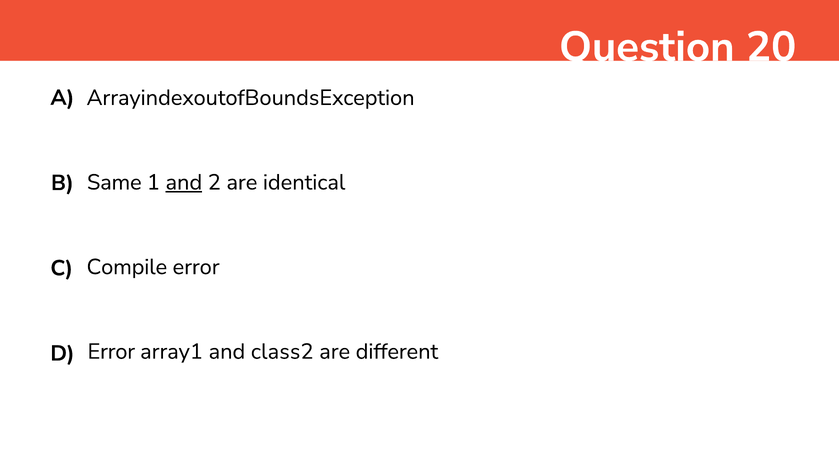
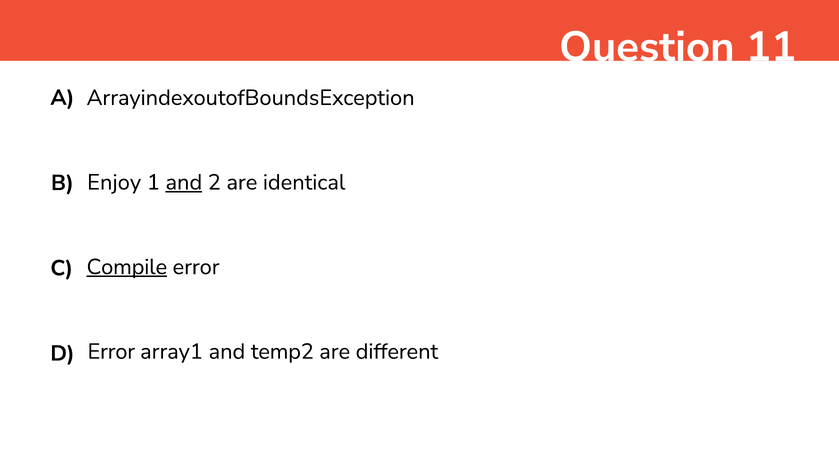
20: 20 -> 11 (771, 47)
Same: Same -> Enjoy (114, 182)
Compile underline: none -> present (127, 267)
class2: class2 -> temp2 (282, 351)
